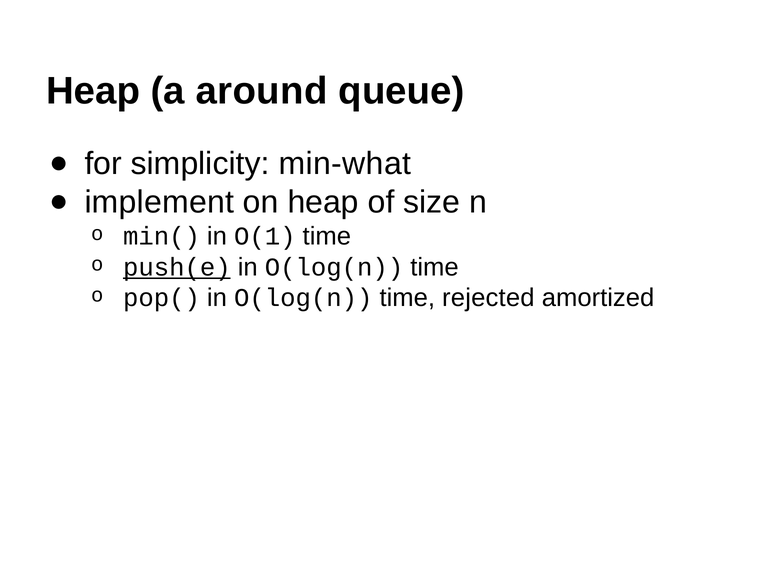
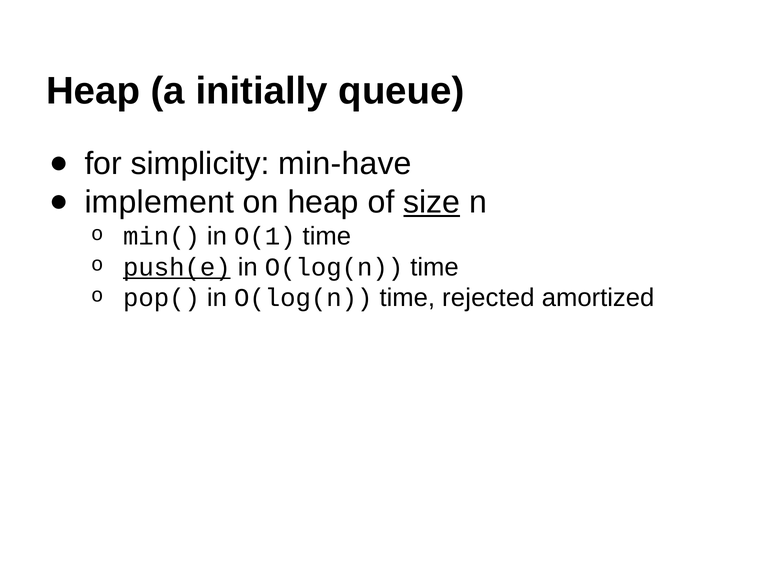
around: around -> initially (262, 91)
min-what: min-what -> min-have (345, 164)
size underline: none -> present (432, 202)
